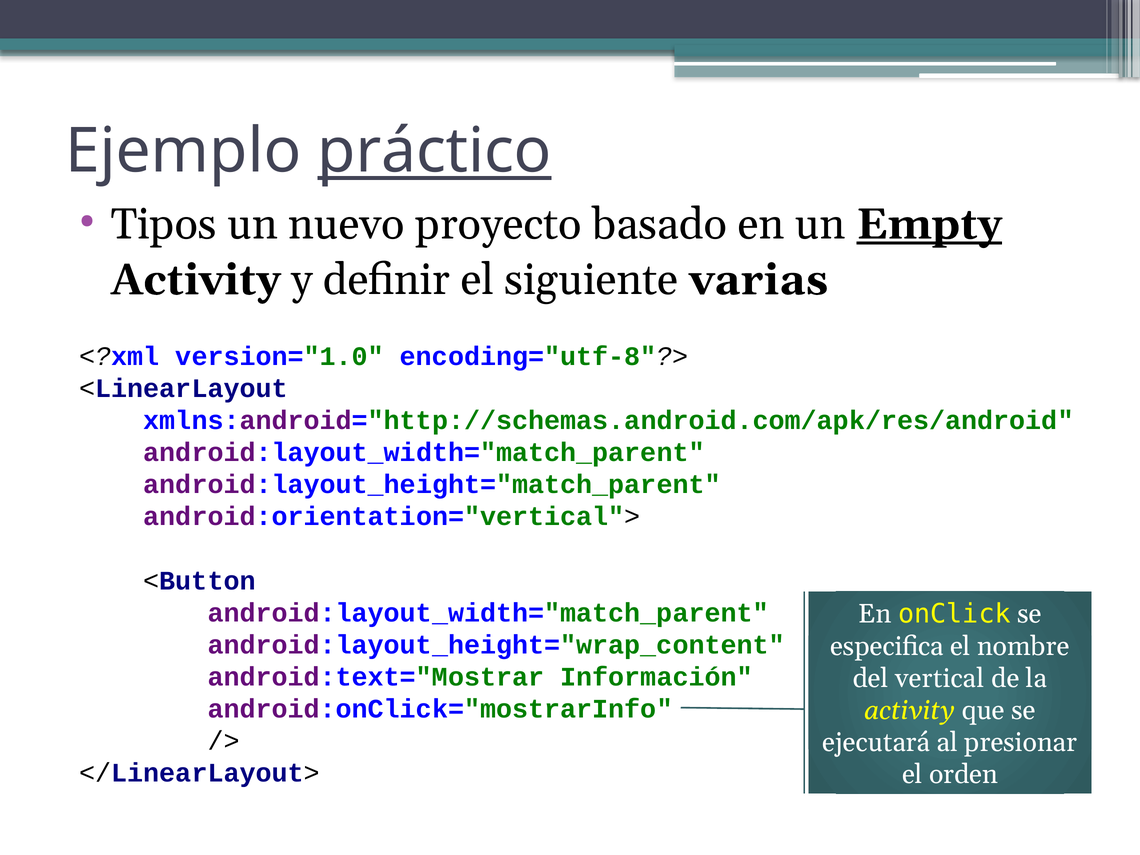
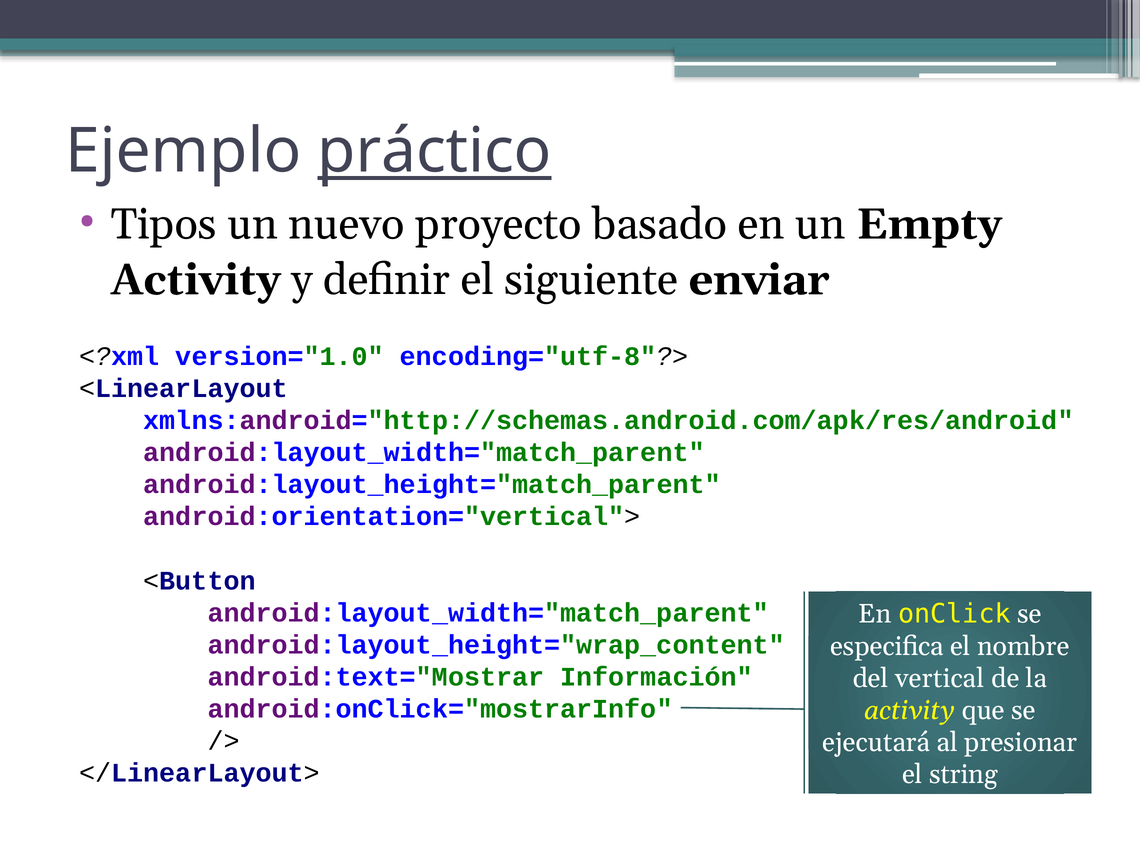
Empty underline: present -> none (929, 224)
varias: varias -> enviar (759, 280)
orden: orden -> string (963, 774)
